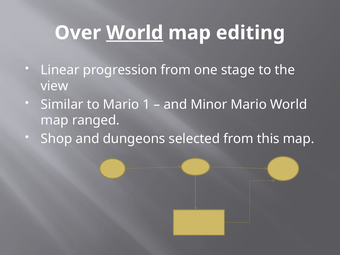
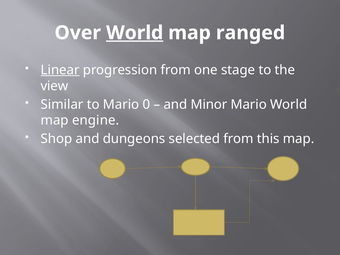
editing: editing -> ranged (251, 33)
Linear underline: none -> present (60, 70)
1: 1 -> 0 (146, 104)
ranged: ranged -> engine (96, 120)
